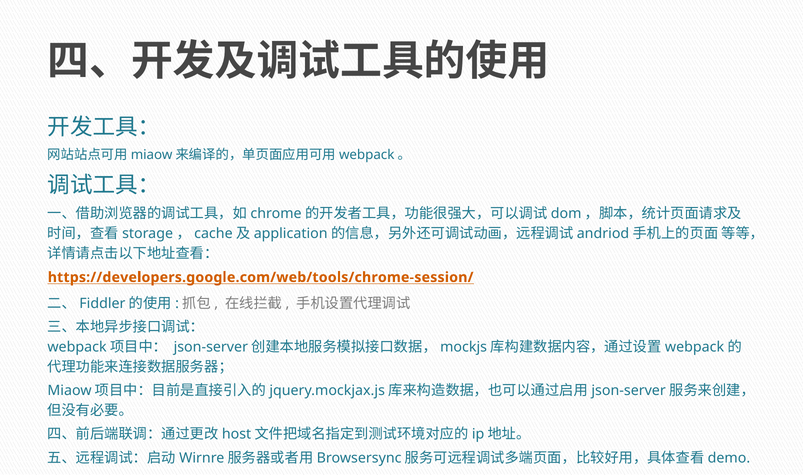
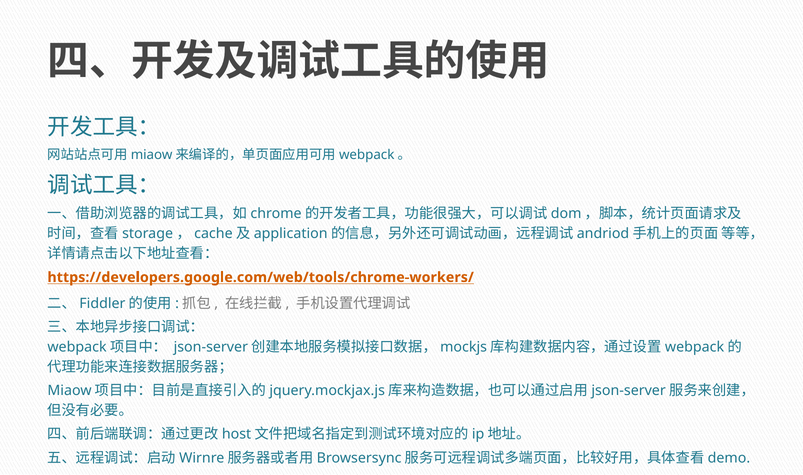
https://developers.google.com/web/tools/chrome-session/: https://developers.google.com/web/tools/chrome-session/ -> https://developers.google.com/web/tools/chrome-workers/ (261, 277)
